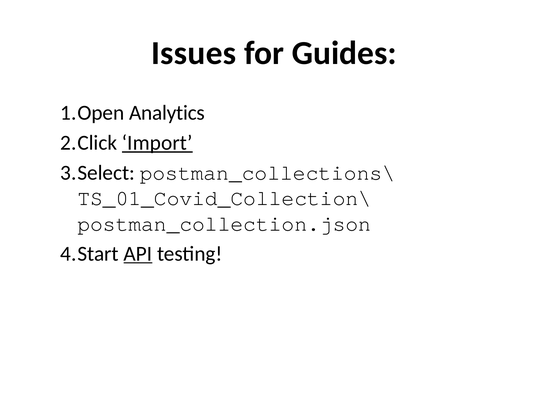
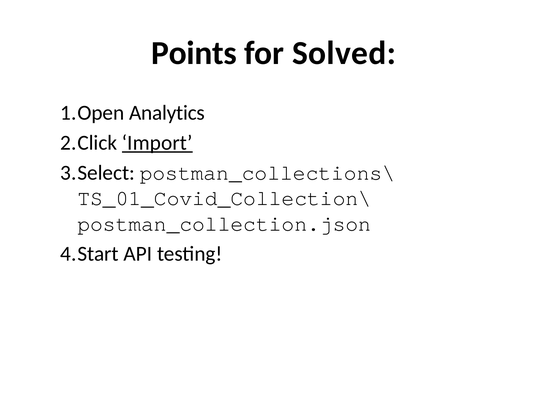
Issues: Issues -> Points (194, 53)
Guides: Guides -> Solved (344, 53)
API underline: present -> none (138, 254)
